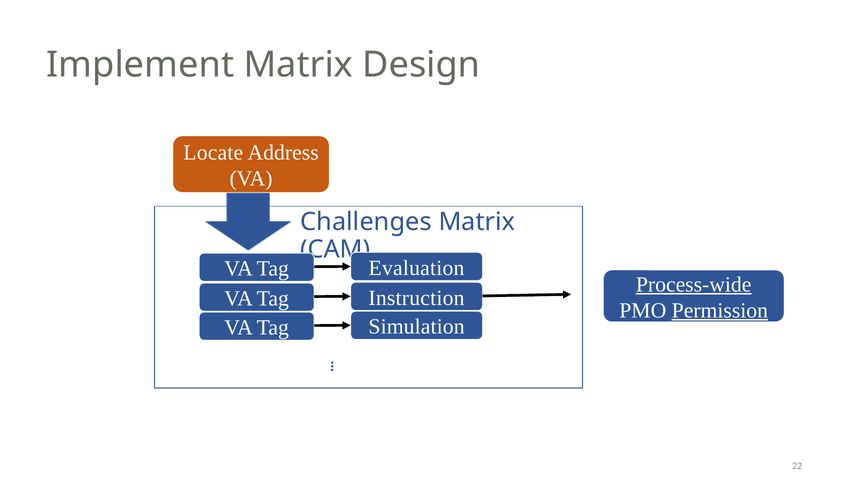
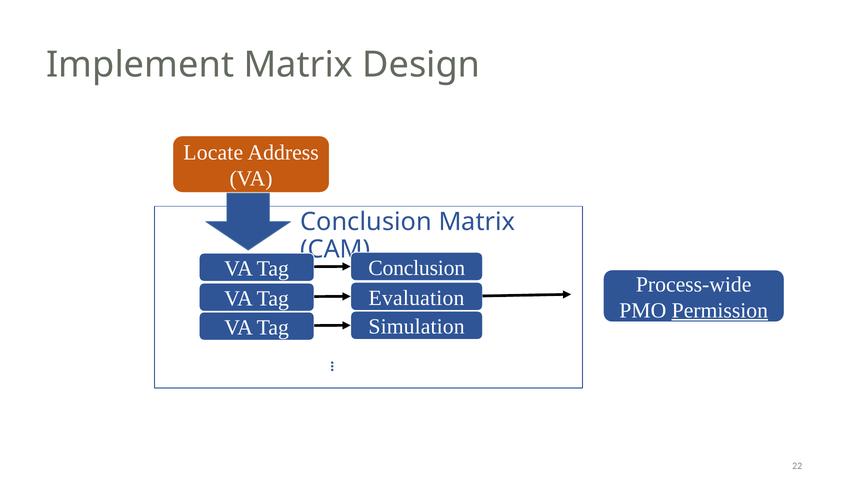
Challenges: Challenges -> Conclusion (366, 222)
Tag Evaluation: Evaluation -> Conclusion (417, 268)
Process-wide underline: present -> none (694, 285)
Instruction: Instruction -> Evaluation (417, 298)
